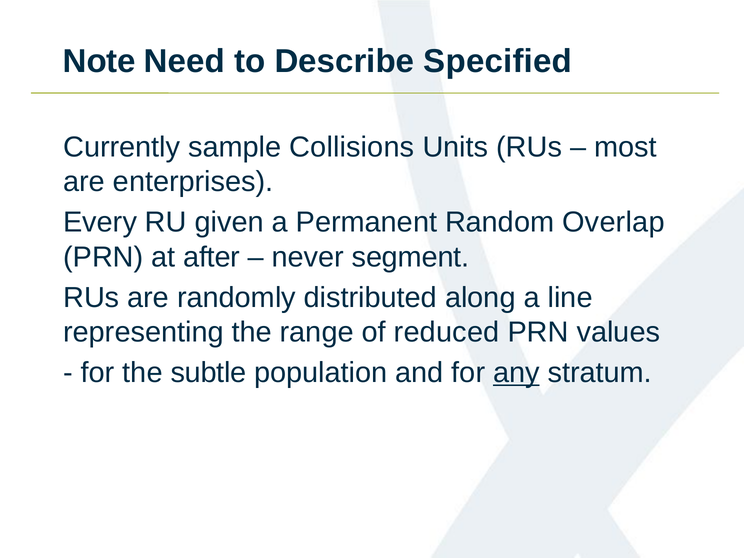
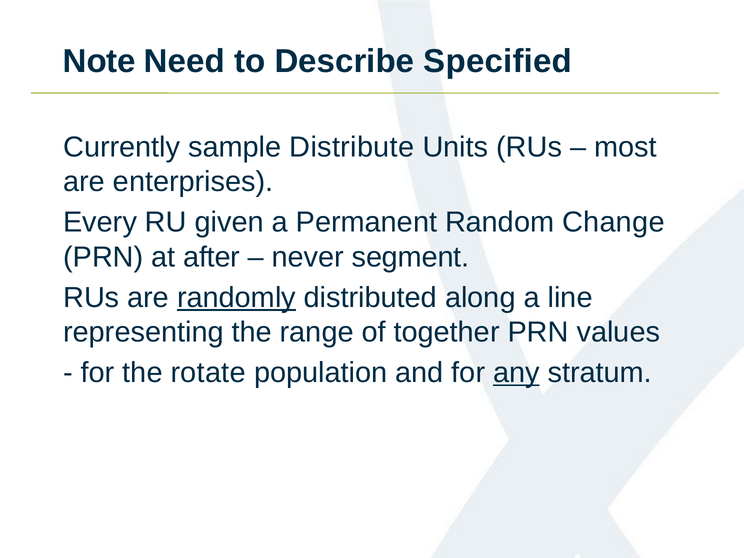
Collisions: Collisions -> Distribute (352, 147)
Overlap: Overlap -> Change (613, 222)
randomly underline: none -> present (237, 298)
reduced: reduced -> together (447, 332)
subtle: subtle -> rotate (208, 373)
